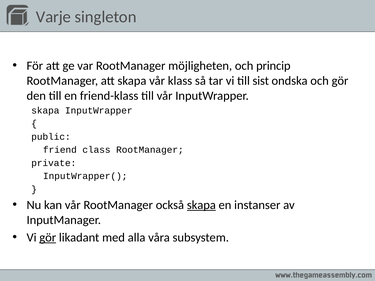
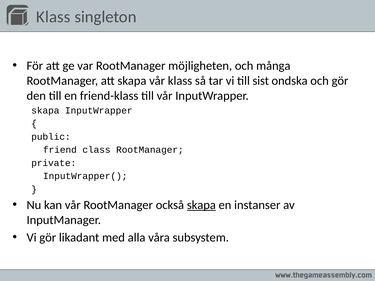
Varje: Varje -> Klass (53, 17)
princip: princip -> många (273, 66)
gör underline: present -> none (48, 238)
